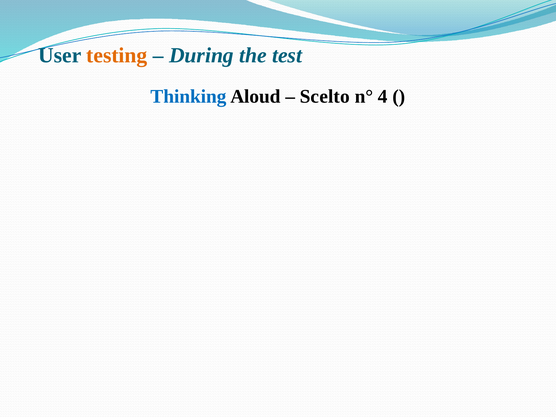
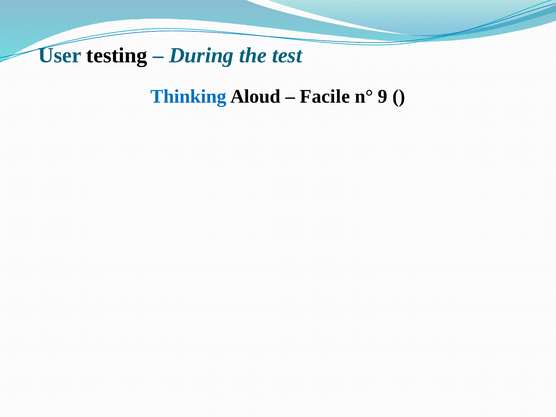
testing colour: orange -> black (117, 55)
Scelto: Scelto -> Facile (325, 97)
4: 4 -> 9 (383, 97)
